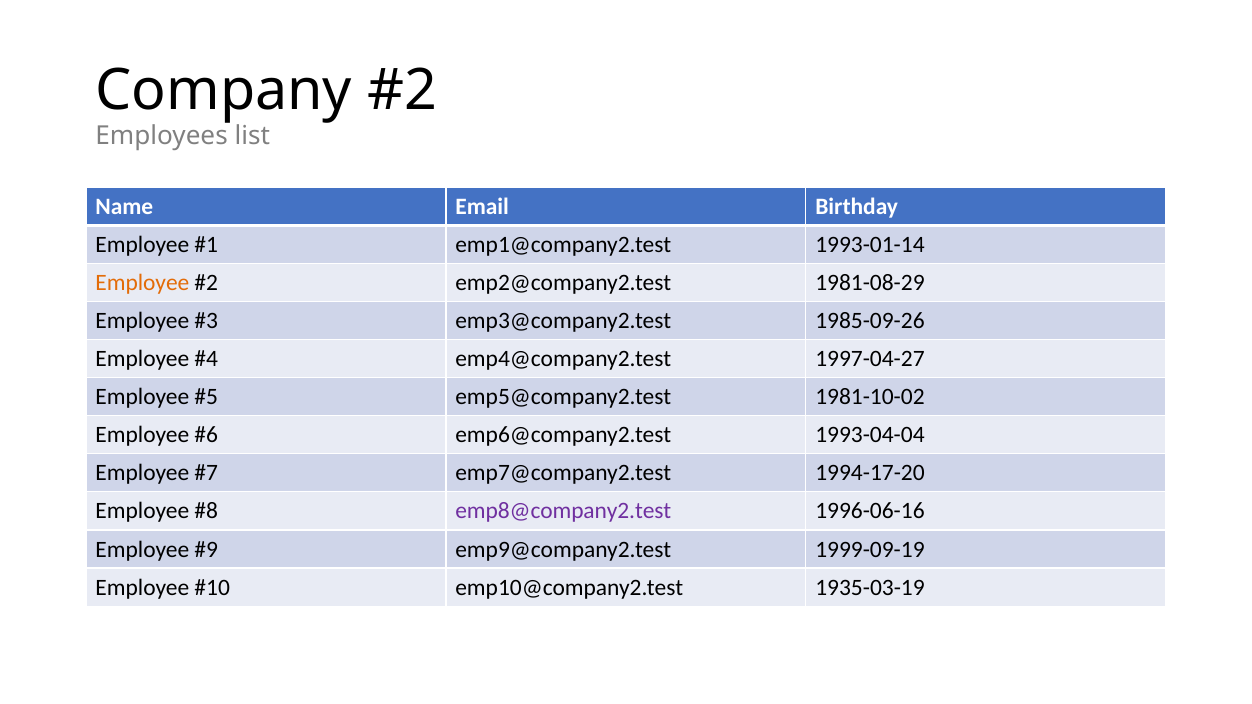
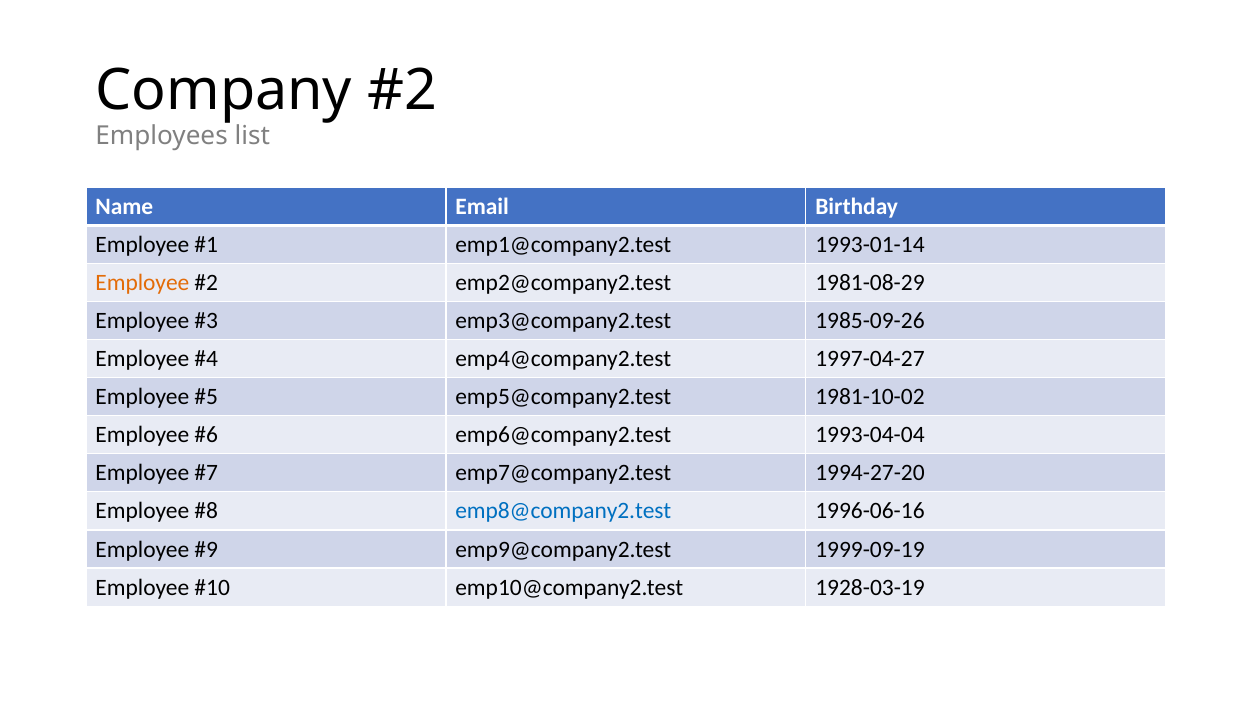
1994-17-20: 1994-17-20 -> 1994-27-20 (870, 473)
emp8@company2.test colour: purple -> blue (563, 511)
1935-03-19: 1935-03-19 -> 1928-03-19 (870, 588)
